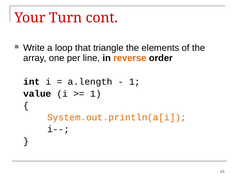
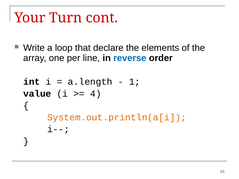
triangle: triangle -> declare (108, 48)
reverse colour: orange -> blue (130, 58)
1: 1 -> 4 (96, 94)
